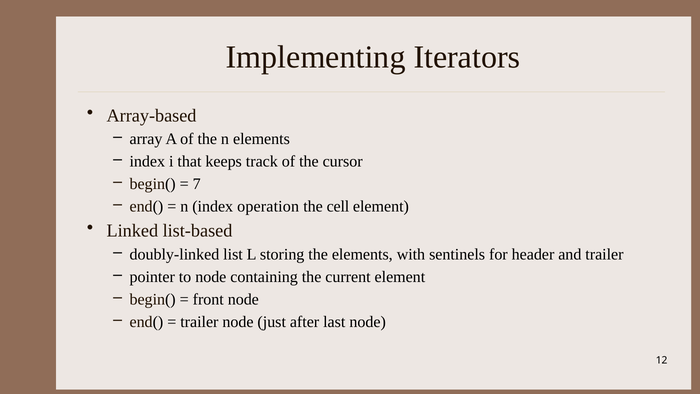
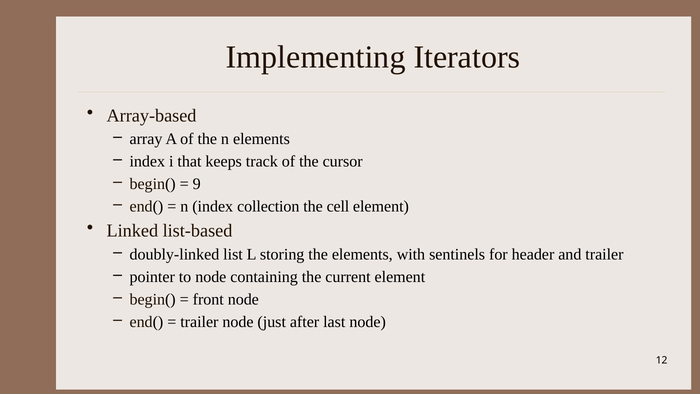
7: 7 -> 9 (197, 184)
operation: operation -> collection (268, 206)
